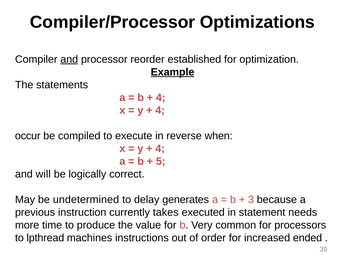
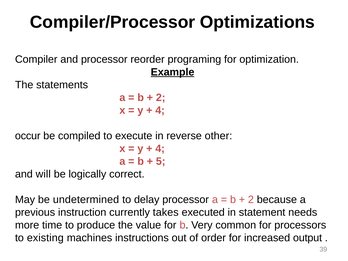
and underline: present -> none (69, 59)
established: established -> programing (194, 59)
4: 4 -> 2 (161, 98)
when: when -> other (219, 136)
delay generates: generates -> processor (186, 200)
3: 3 -> 2 (251, 200)
lpthread: lpthread -> existing (45, 238)
ended: ended -> output (308, 238)
